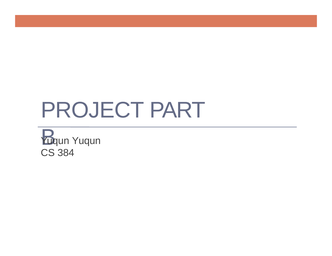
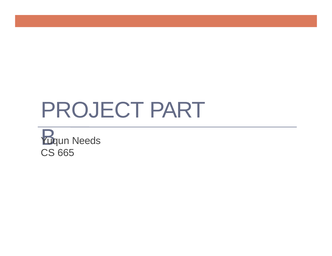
Yuqun: Yuqun -> Needs (86, 141)
384: 384 -> 665 (66, 153)
